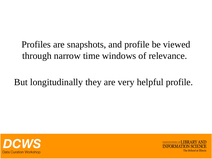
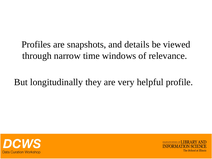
and profile: profile -> details (137, 44)
